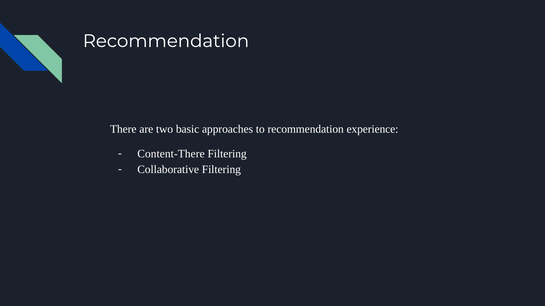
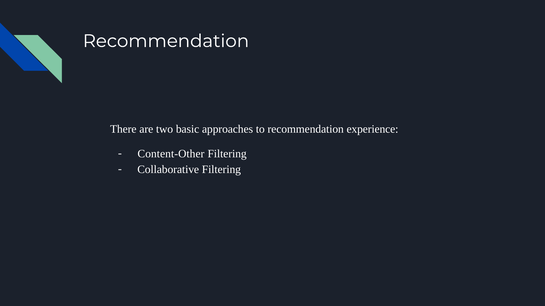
Content-There: Content-There -> Content-Other (171, 154)
